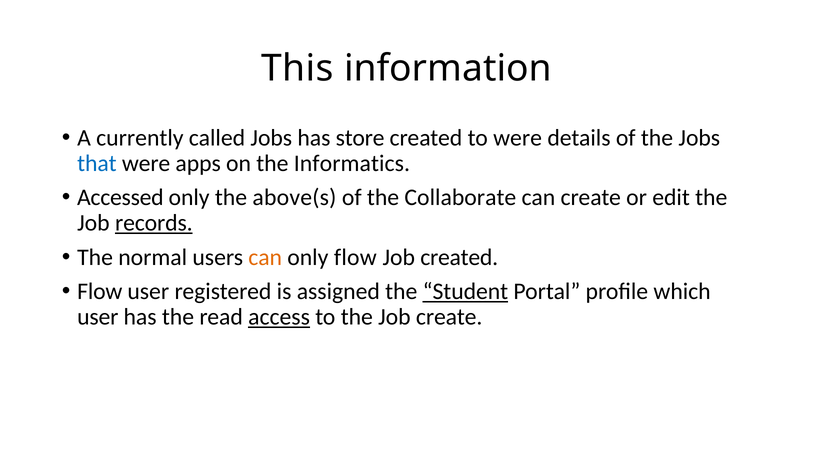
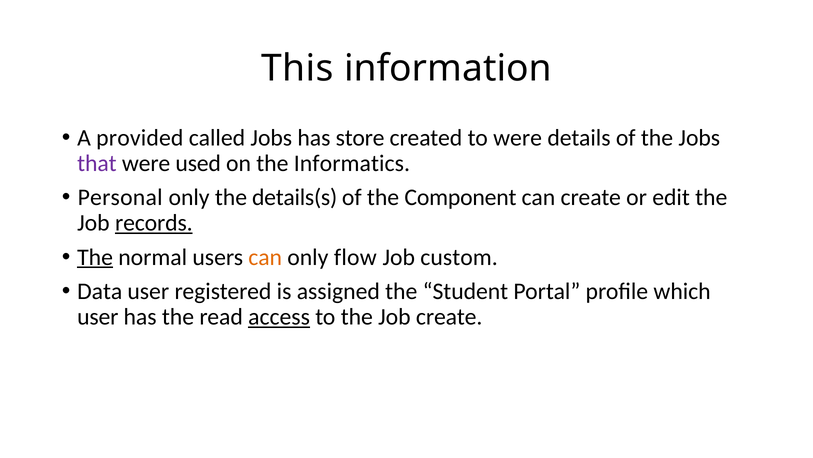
currently: currently -> provided (140, 137)
that colour: blue -> purple (97, 163)
apps: apps -> used (198, 163)
Accessed: Accessed -> Personal (120, 197)
above(s: above(s -> details(s (295, 197)
Collaborate: Collaborate -> Component (460, 197)
The underline: none -> present (95, 257)
Job created: created -> custom (459, 257)
Flow: Flow -> Data (100, 291)
Student underline: present -> none (465, 291)
